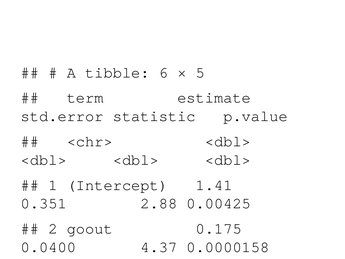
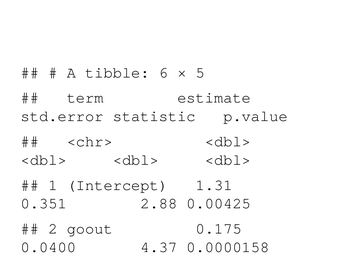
1.41: 1.41 -> 1.31 (214, 185)
